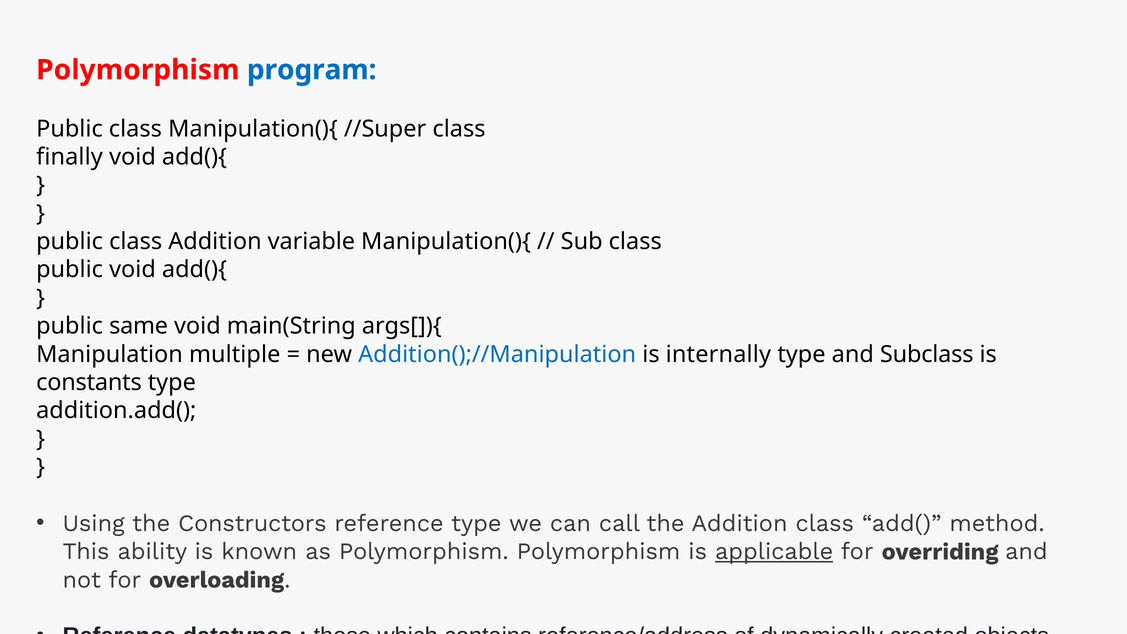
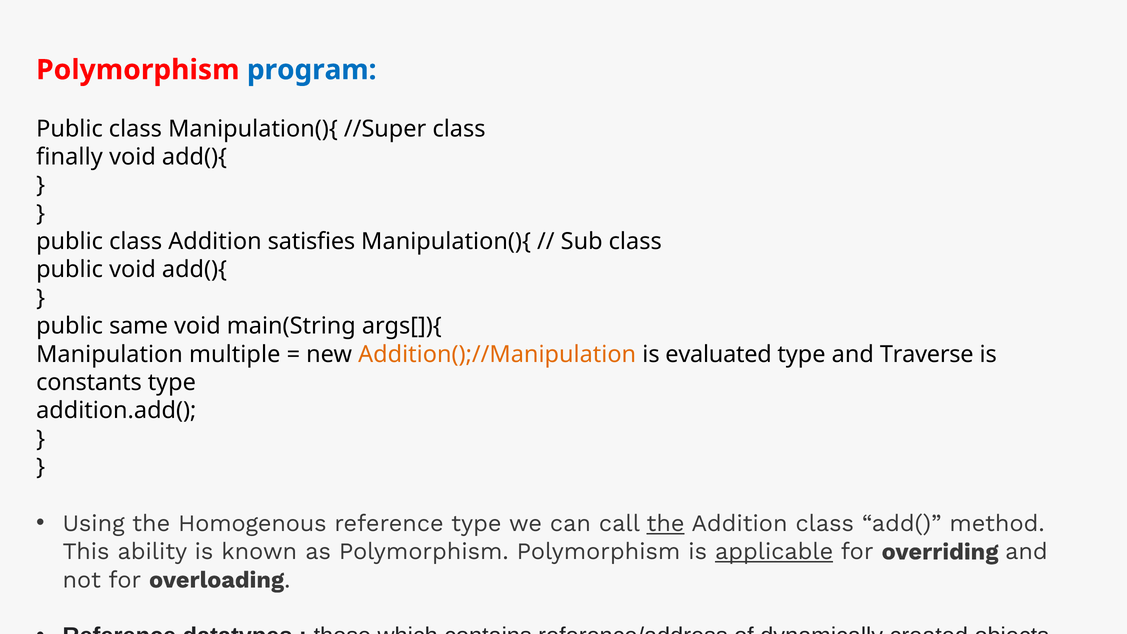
variable: variable -> satisfies (311, 242)
Addition();//Manipulation colour: blue -> orange (497, 354)
internally: internally -> evaluated (719, 354)
Subclass: Subclass -> Traverse (927, 354)
Constructors: Constructors -> Homogenous (252, 523)
the underline: none -> present (666, 523)
